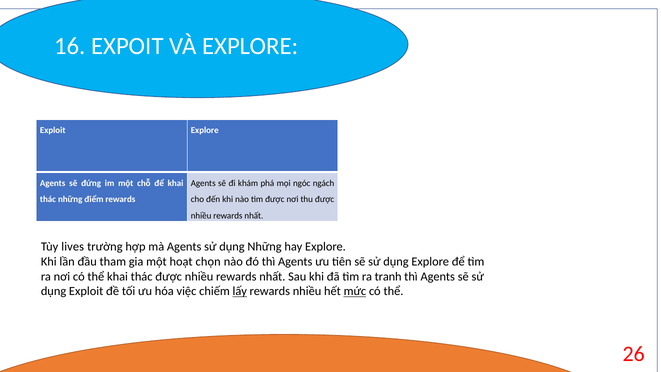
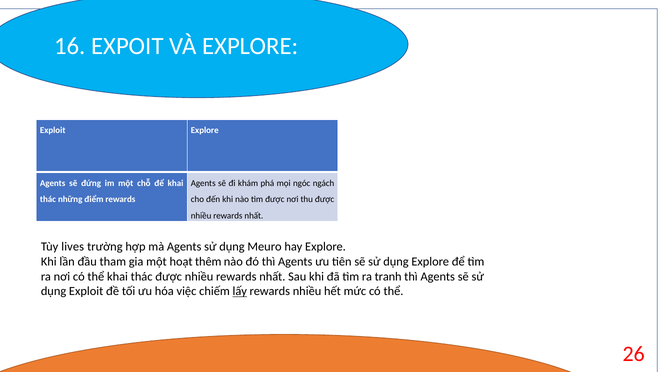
dụng Những: Những -> Meuro (265, 247)
chọn: chọn -> thêm (208, 261)
mức underline: present -> none (355, 291)
